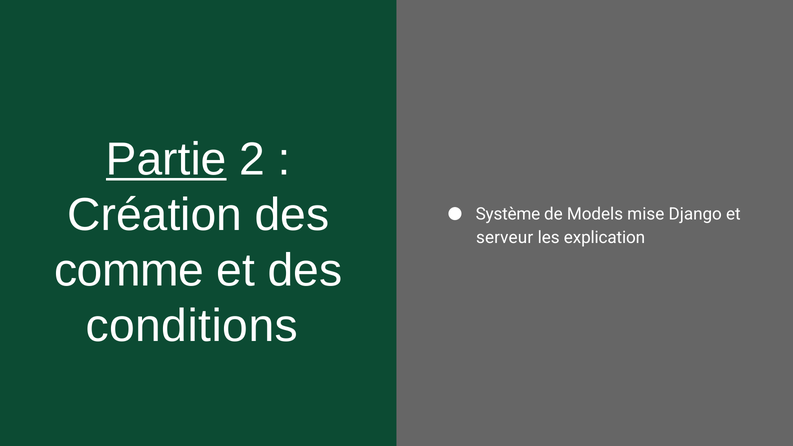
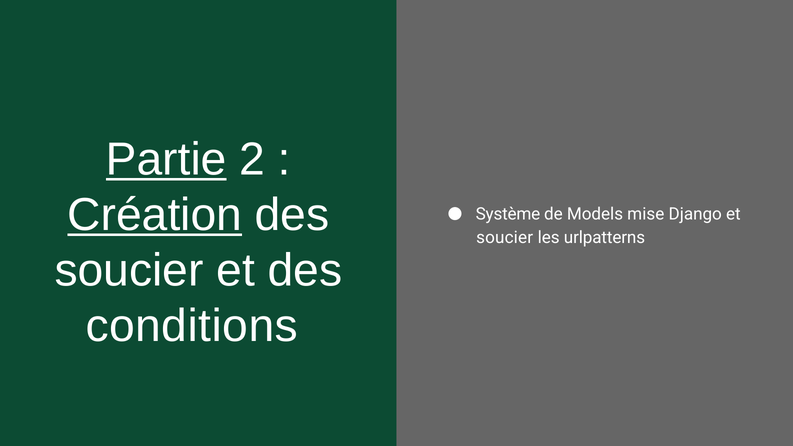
Création underline: none -> present (155, 215)
serveur: serveur -> soucier (505, 237)
explication: explication -> urlpatterns (604, 237)
comme: comme -> soucier (129, 270)
